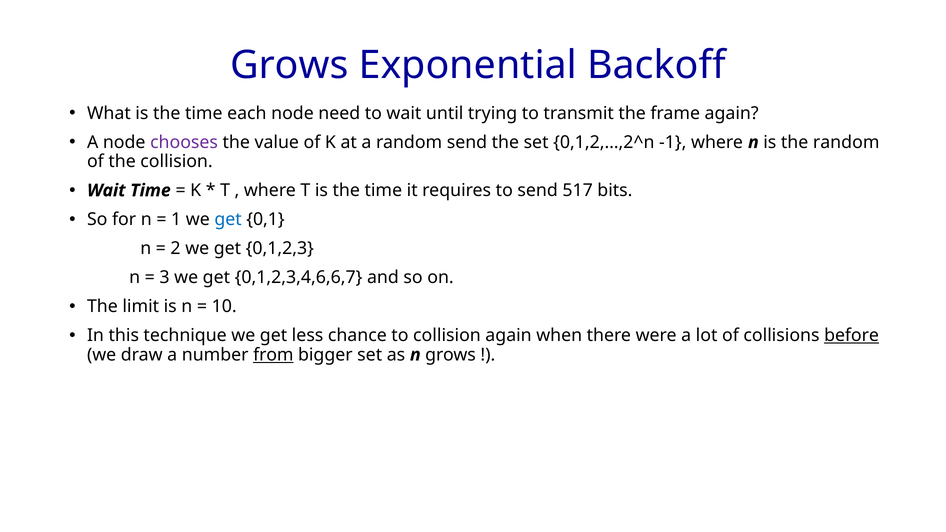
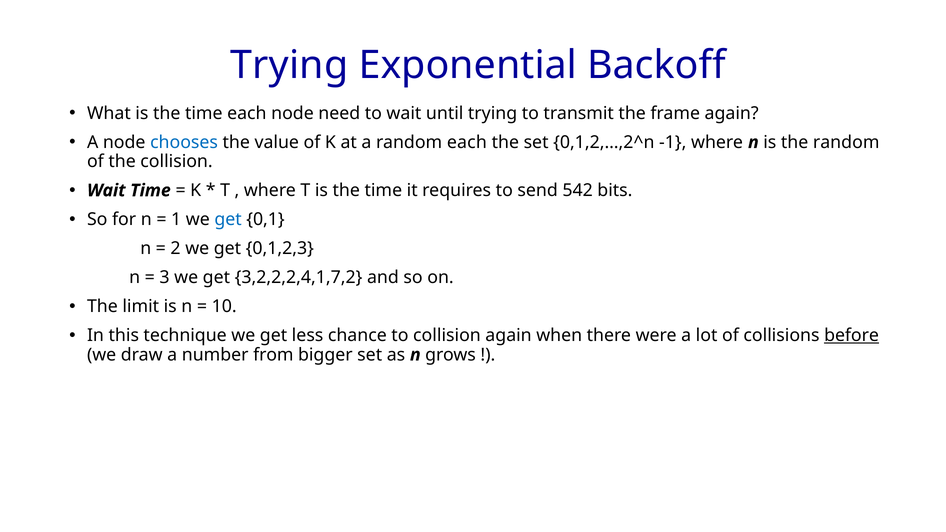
Grows: Grows -> Trying (289, 65)
chooses colour: purple -> blue (184, 142)
random send: send -> each (467, 142)
517: 517 -> 542 (578, 190)
0,1,2,3,4,6,6,7: 0,1,2,3,4,6,6,7 -> 3,2,2,2,4,1,7,2 (299, 278)
from underline: present -> none (273, 355)
